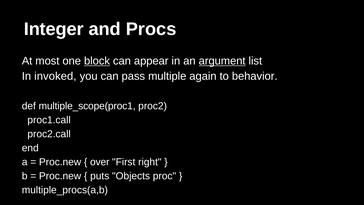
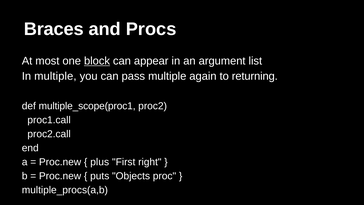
Integer: Integer -> Braces (54, 29)
argument underline: present -> none (222, 61)
In invoked: invoked -> multiple (55, 76)
behavior: behavior -> returning (255, 76)
over: over -> plus (100, 162)
